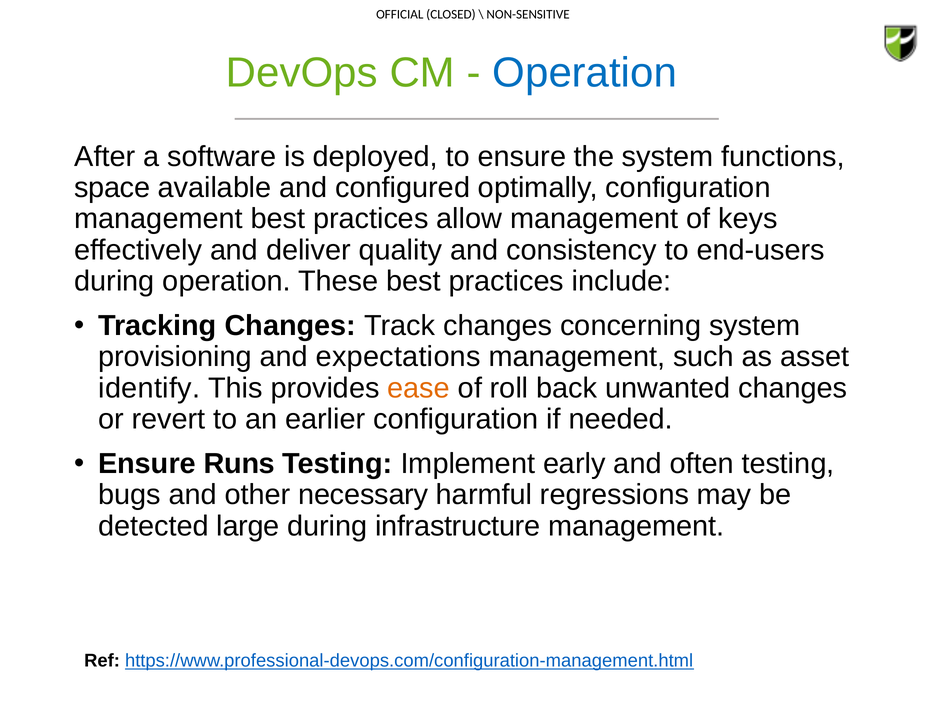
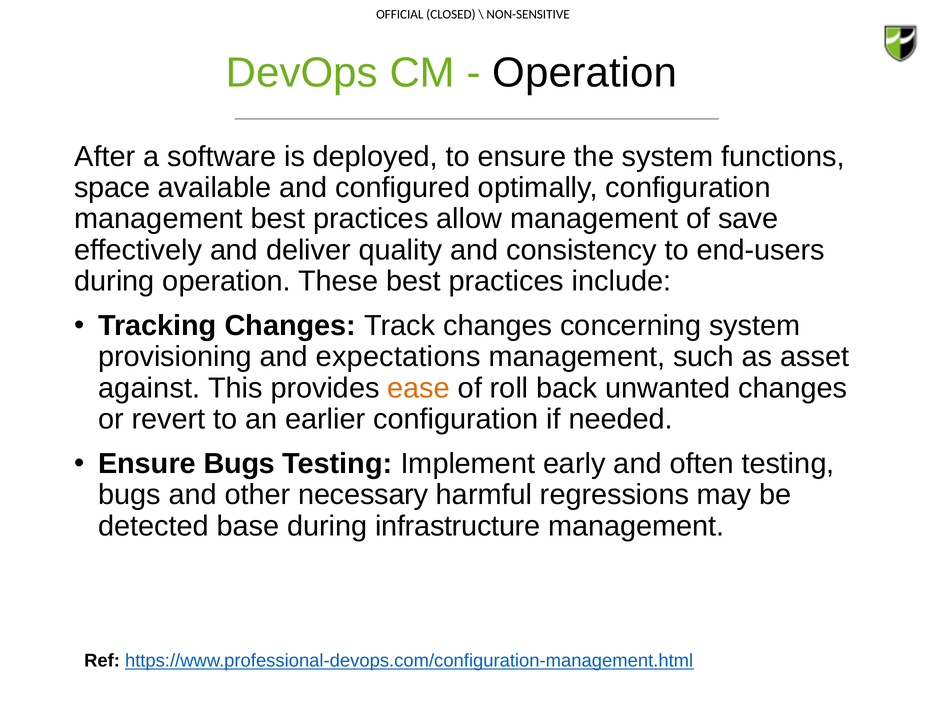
Operation colour: blue -> black (585, 73)
keys: keys -> save (748, 219)
identify: identify -> against (149, 388)
Ensure Runs: Runs -> Bugs (239, 463)
large: large -> base (248, 526)
